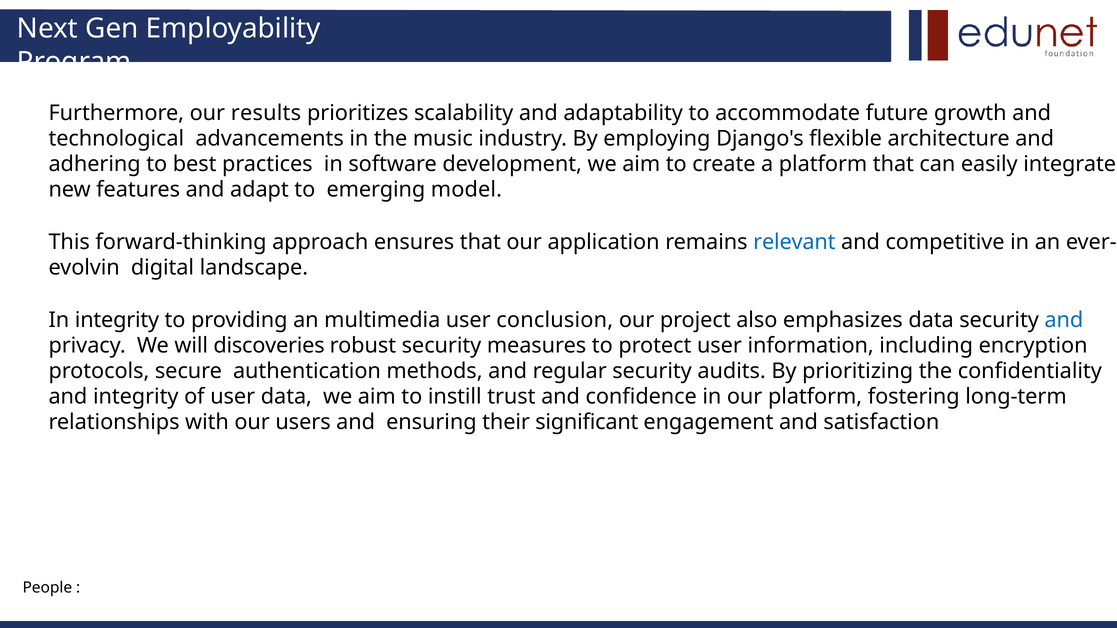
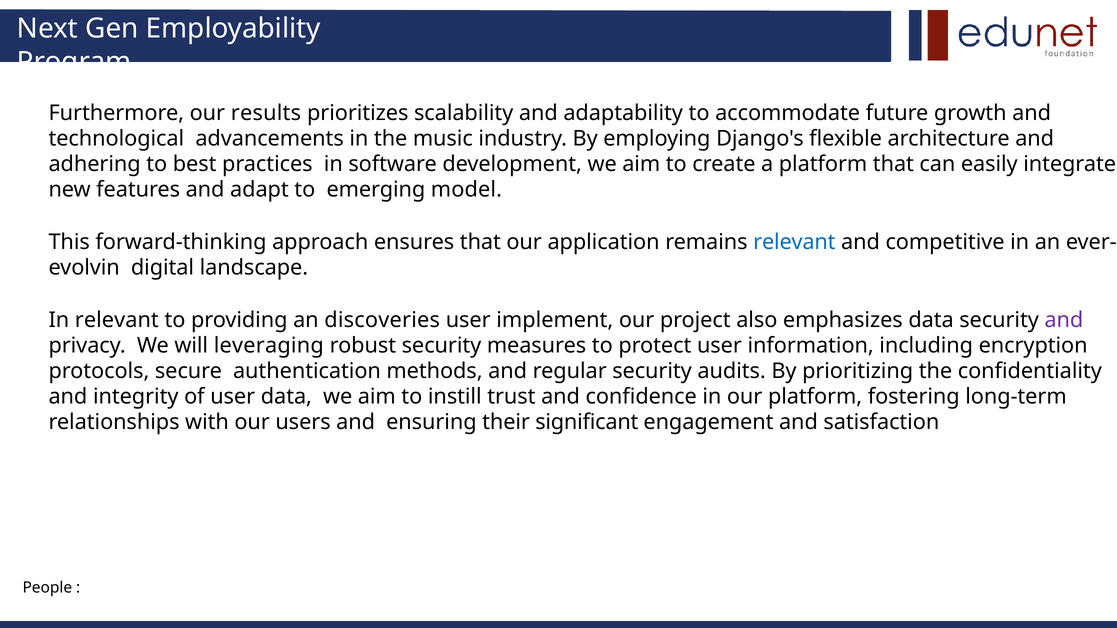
In integrity: integrity -> relevant (117, 320)
multimedia: multimedia -> discoveries (382, 320)
conclusion: conclusion -> implement (555, 320)
and colour: blue -> purple (1064, 320)
discoveries: discoveries -> leveraging (269, 346)
